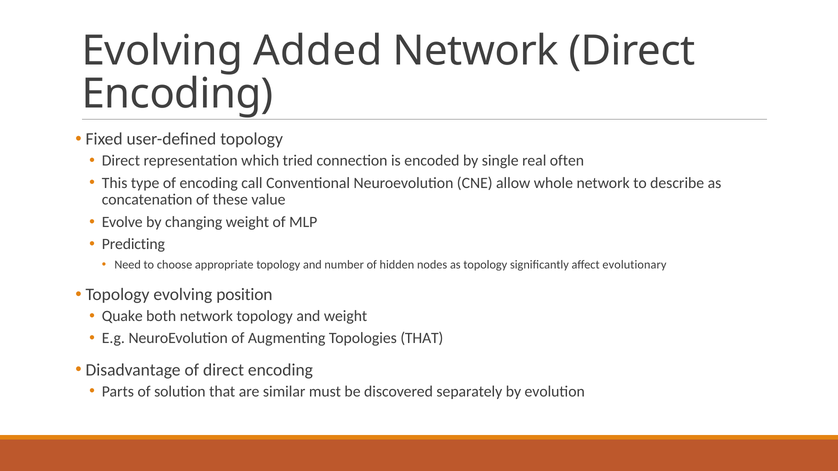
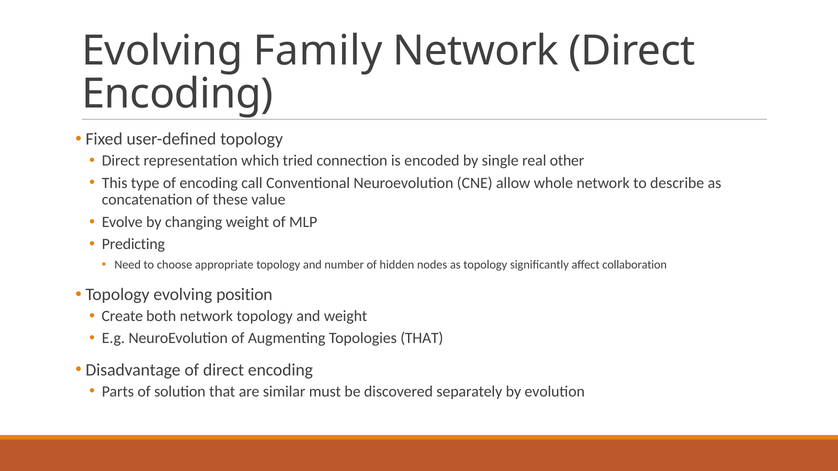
Added: Added -> Family (318, 51)
often: often -> other (567, 161)
evolutionary: evolutionary -> collaboration (635, 265)
Quake: Quake -> Create (122, 316)
